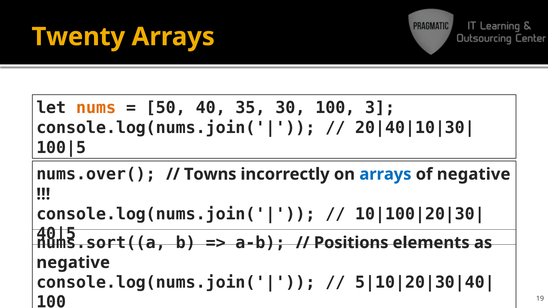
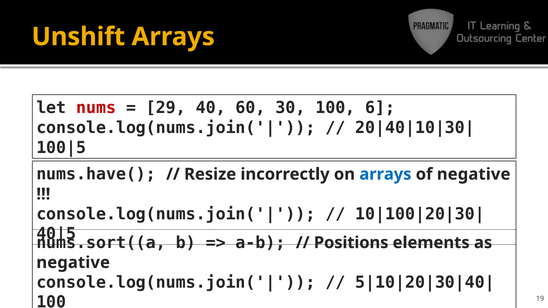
Twenty: Twenty -> Unshift (78, 37)
nums colour: orange -> red (96, 108)
50: 50 -> 29 (166, 108)
35: 35 -> 60 (251, 108)
3: 3 -> 6 (380, 108)
nums.over(: nums.over( -> nums.have( (96, 174)
Towns: Towns -> Resize (210, 174)
